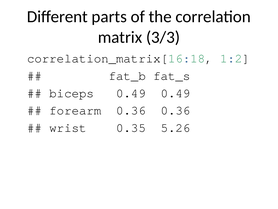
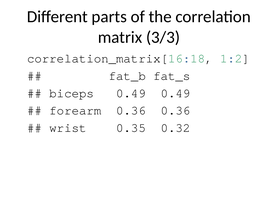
5.26: 5.26 -> 0.32 (176, 128)
